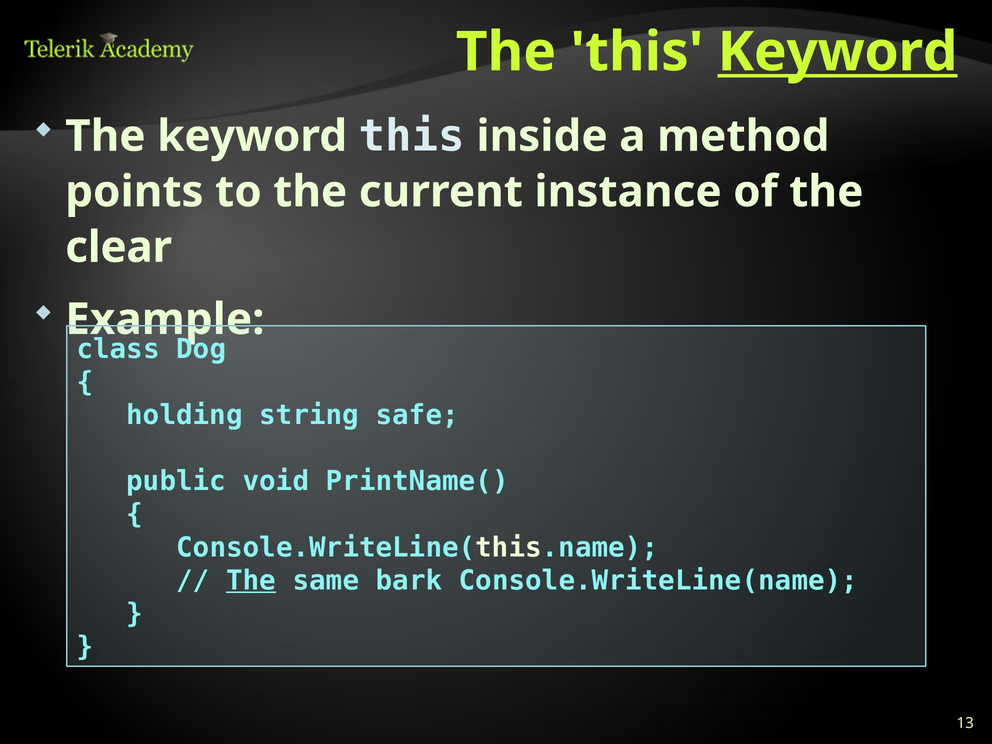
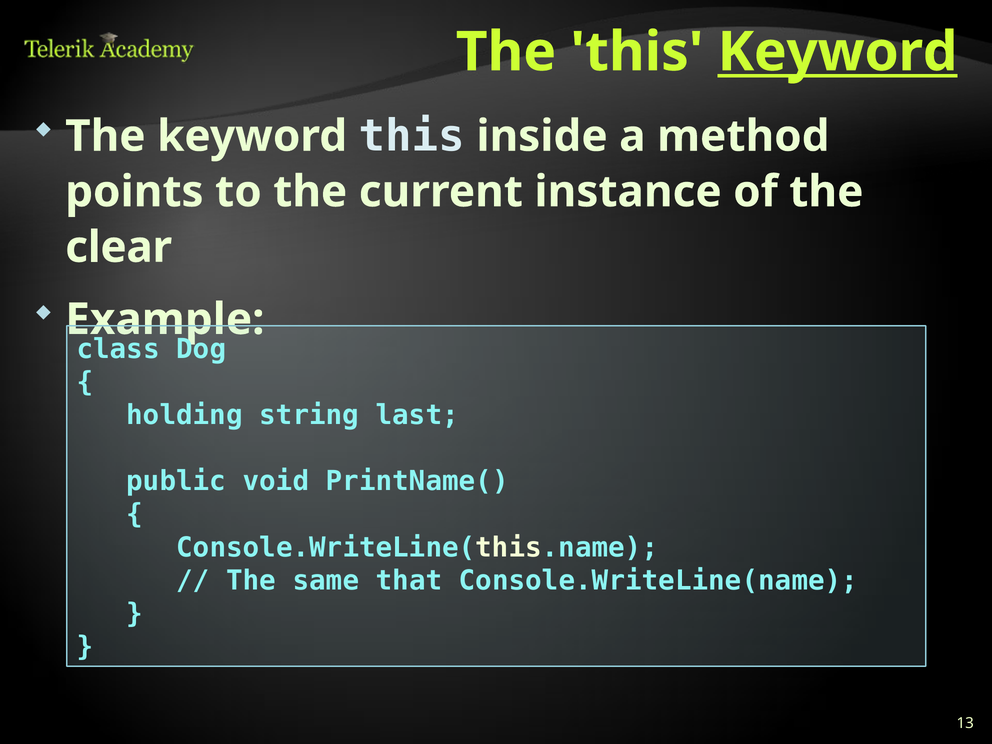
safe: safe -> last (417, 415)
The underline: present -> none (251, 581)
bark: bark -> that (409, 581)
